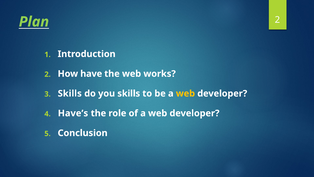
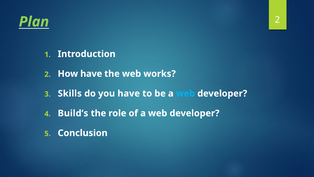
you skills: skills -> have (129, 93)
web colour: yellow -> light blue (185, 93)
Have’s: Have’s -> Build’s (73, 113)
